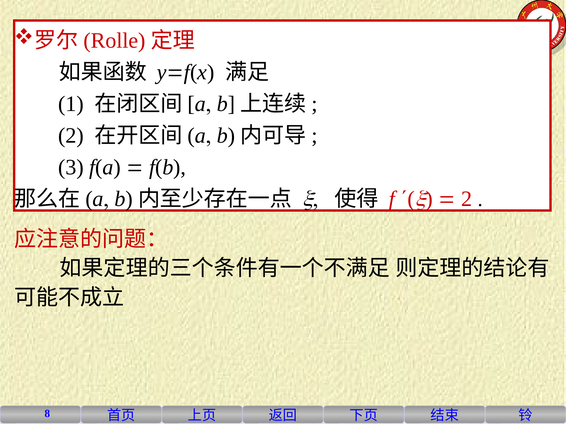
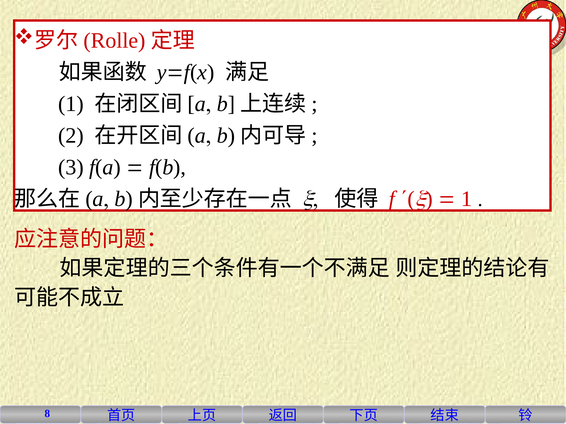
2: 2 -> 1 (467, 199)
